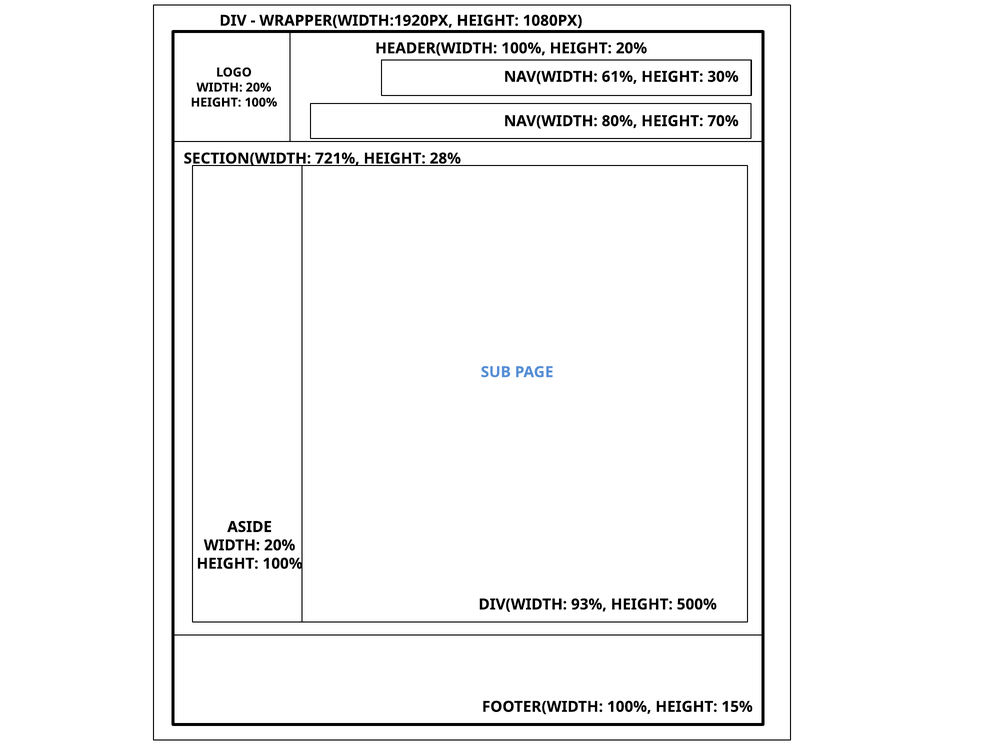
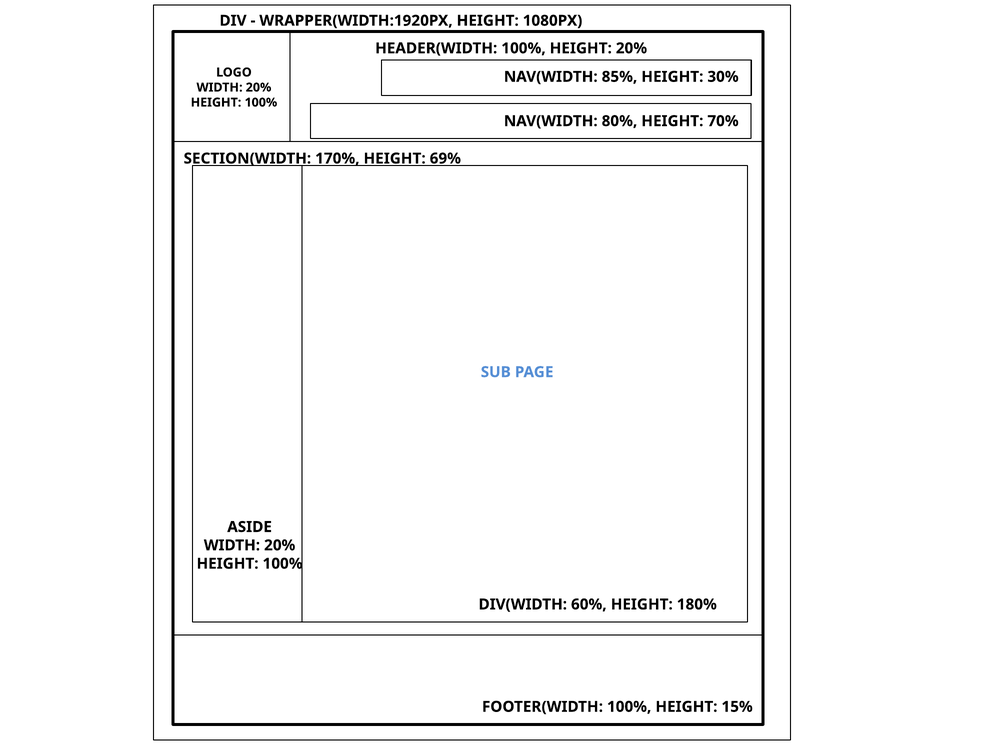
61%: 61% -> 85% (619, 77)
721%: 721% -> 170% (337, 158)
28%: 28% -> 69% (445, 158)
93%: 93% -> 60% (589, 604)
500%: 500% -> 180% (697, 604)
